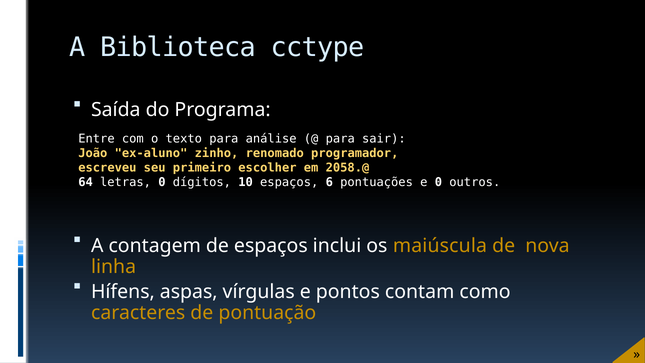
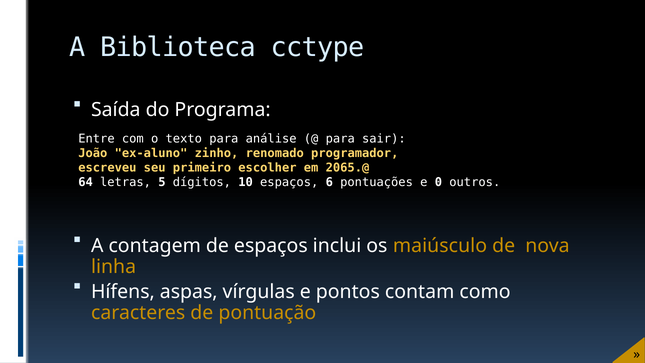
2058.@: 2058.@ -> 2065.@ (348, 168)
letras 0: 0 -> 5 (162, 182)
maiúscula: maiúscula -> maiúsculo (440, 246)
